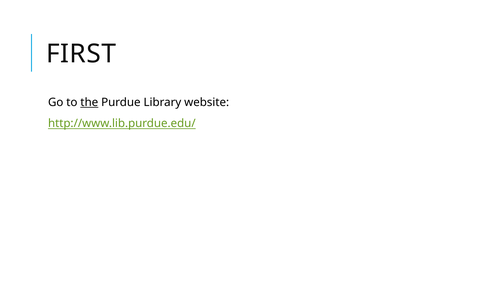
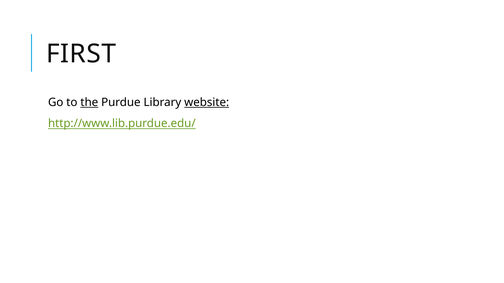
website underline: none -> present (207, 103)
